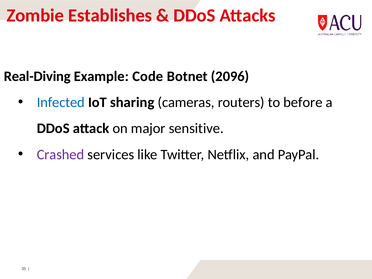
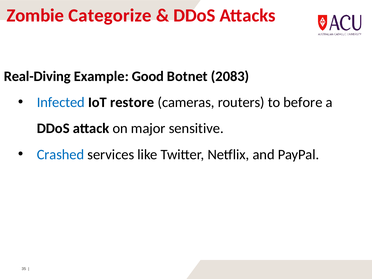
Establishes: Establishes -> Categorize (110, 15)
Code: Code -> Good (148, 76)
2096: 2096 -> 2083 (230, 76)
sharing: sharing -> restore (132, 102)
Crashed colour: purple -> blue (61, 154)
